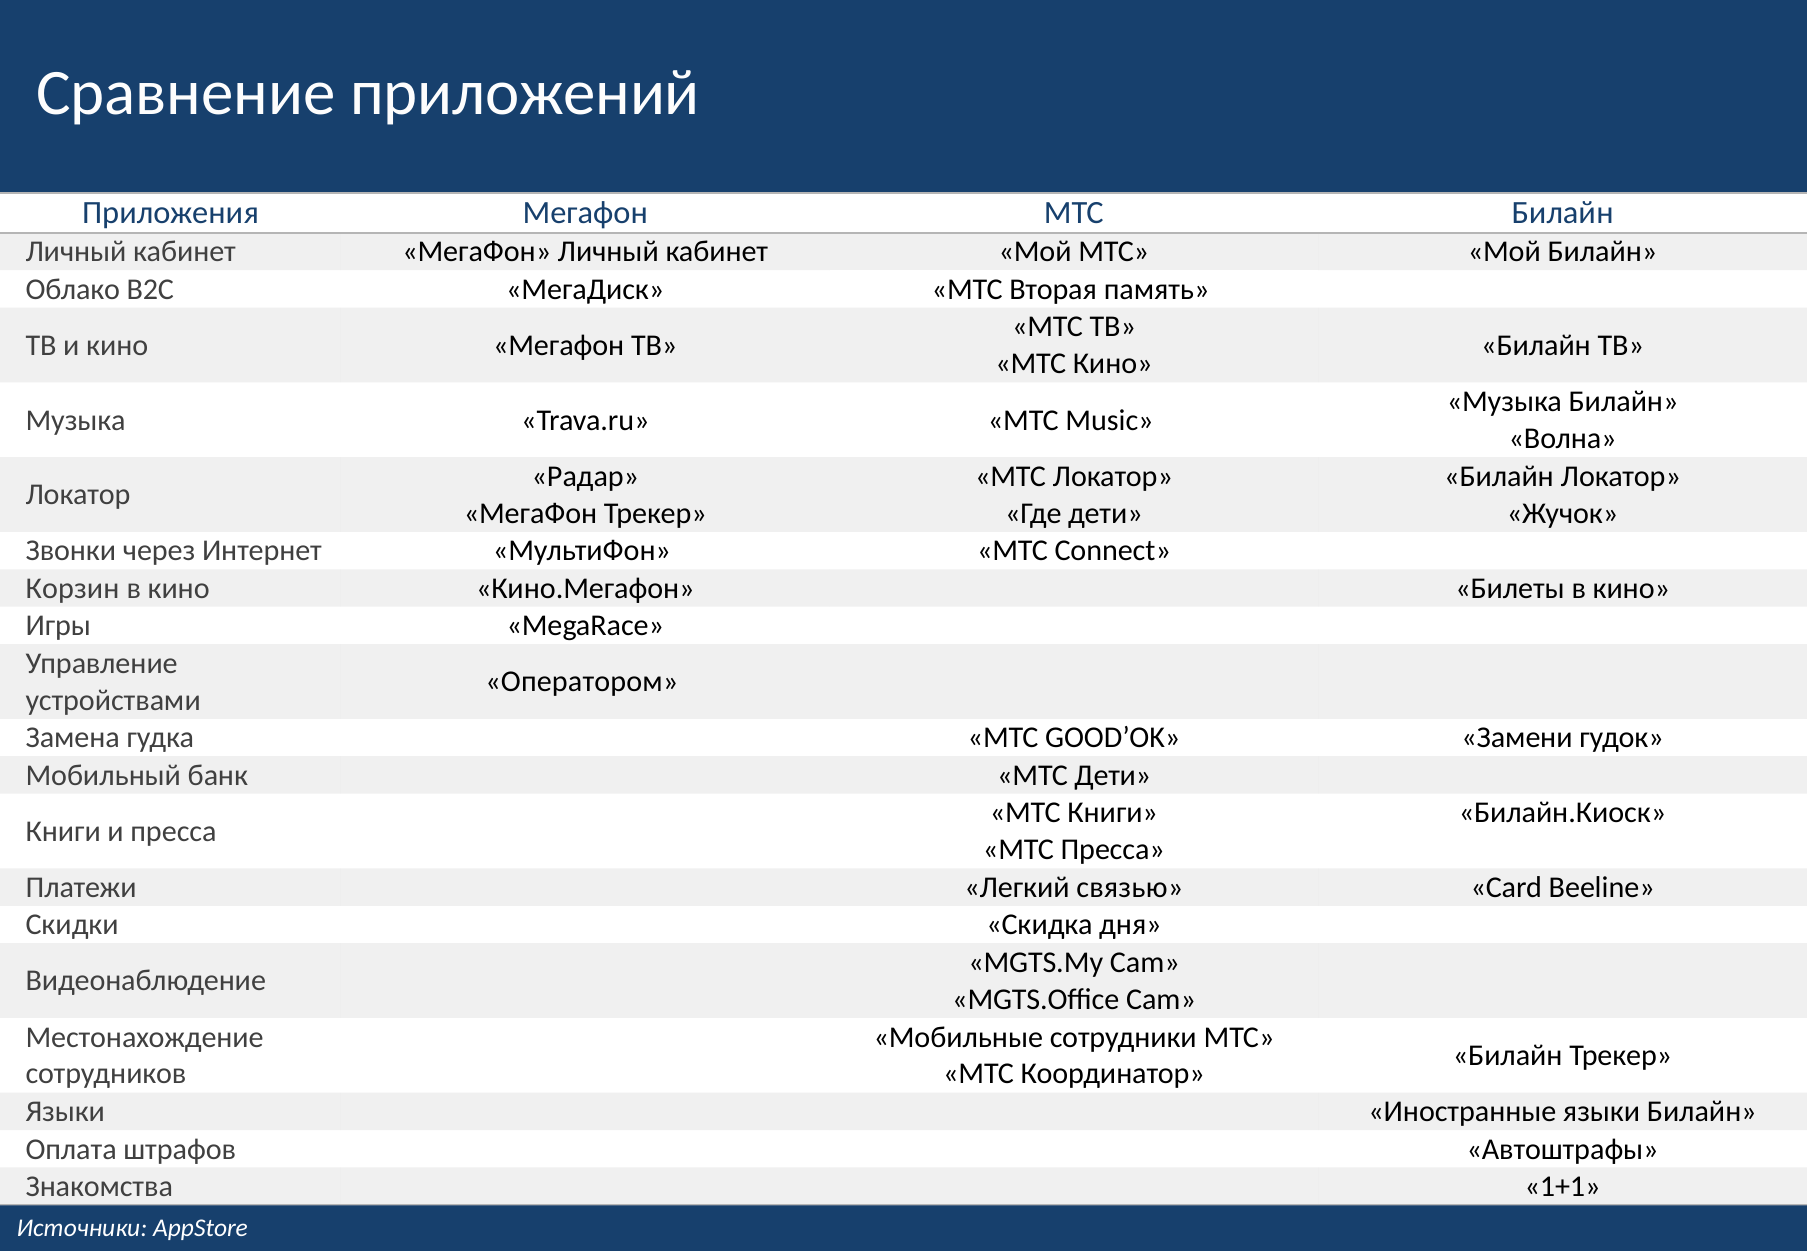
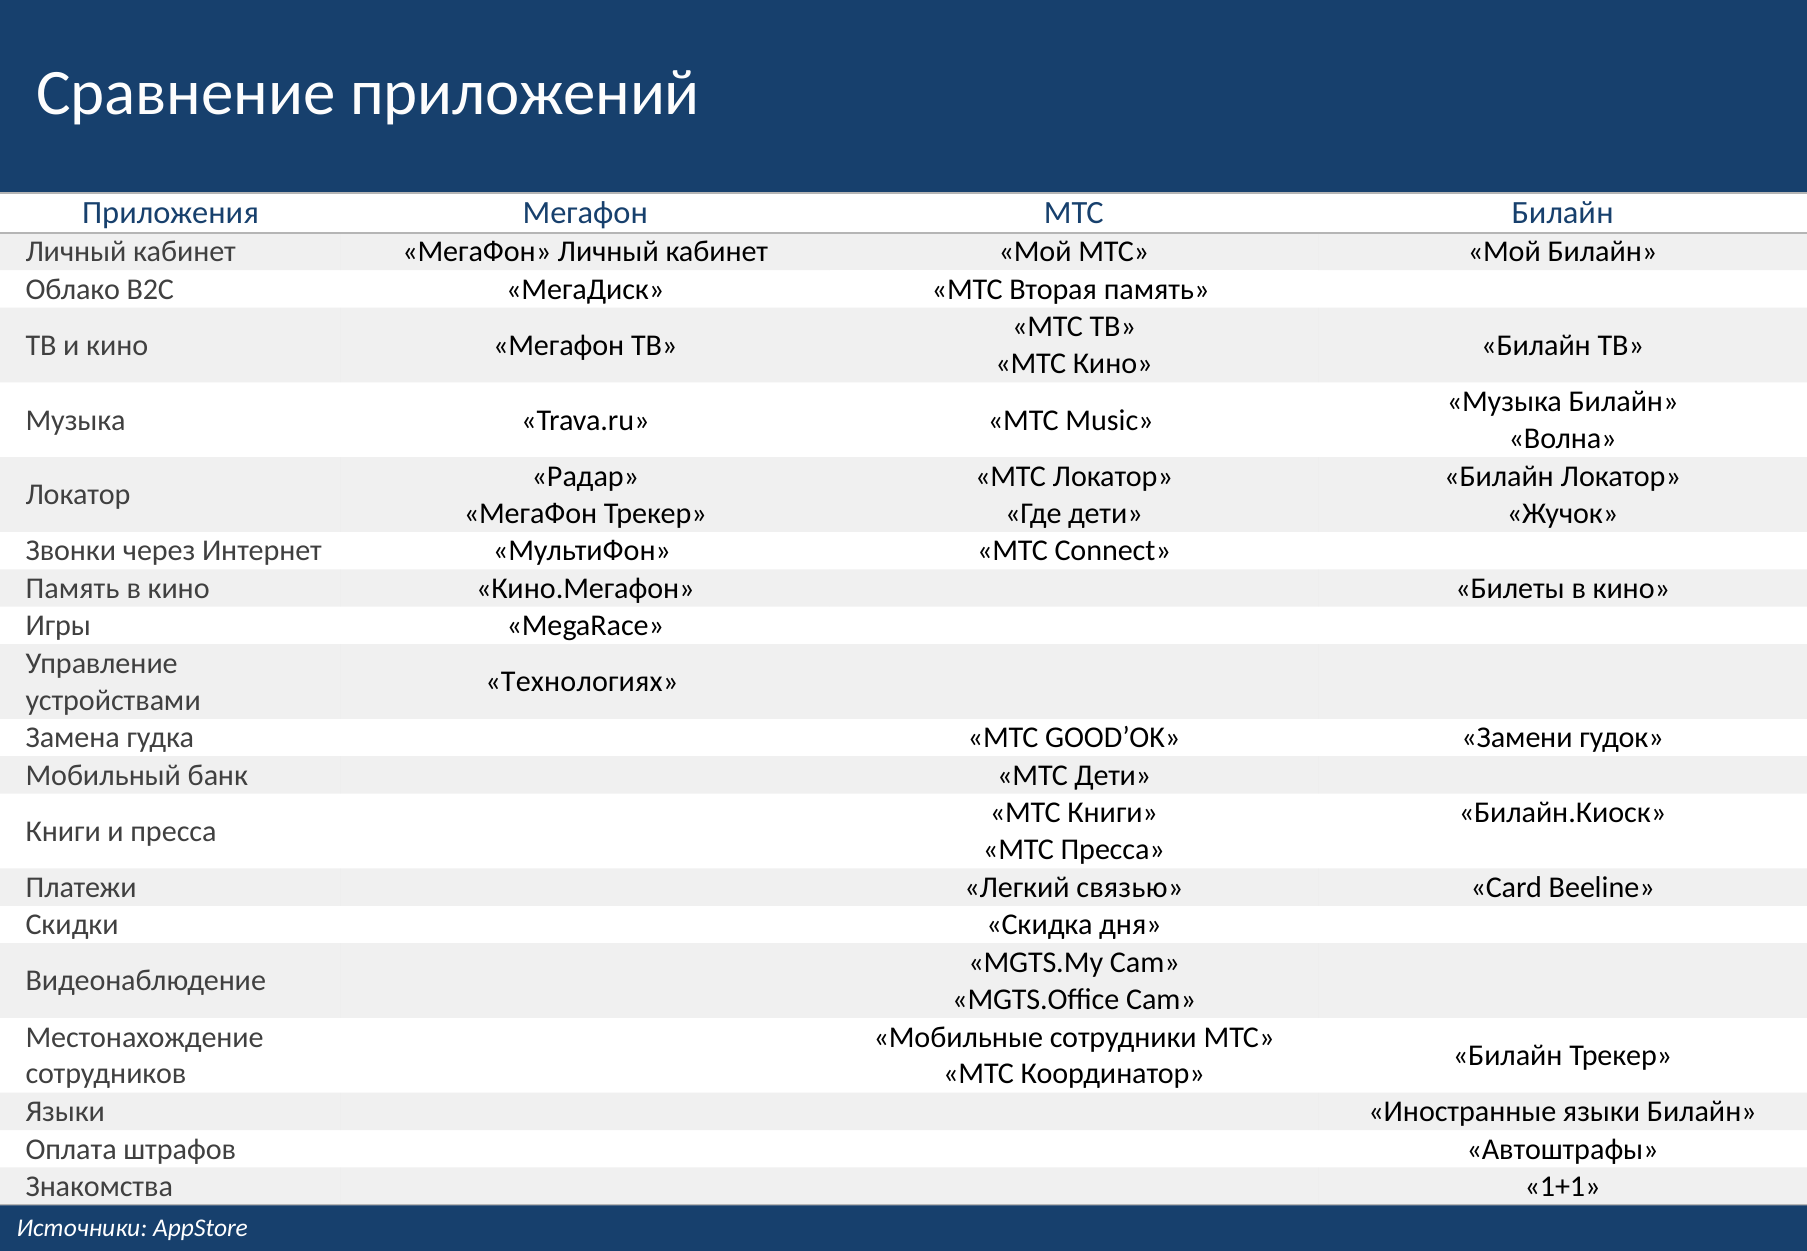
Корзин: Корзин -> Память (73, 588)
Оператором: Оператором -> Технологиях (582, 682)
